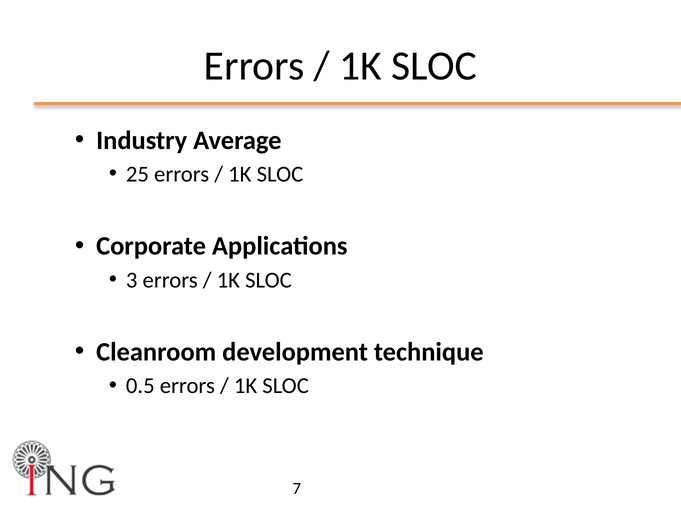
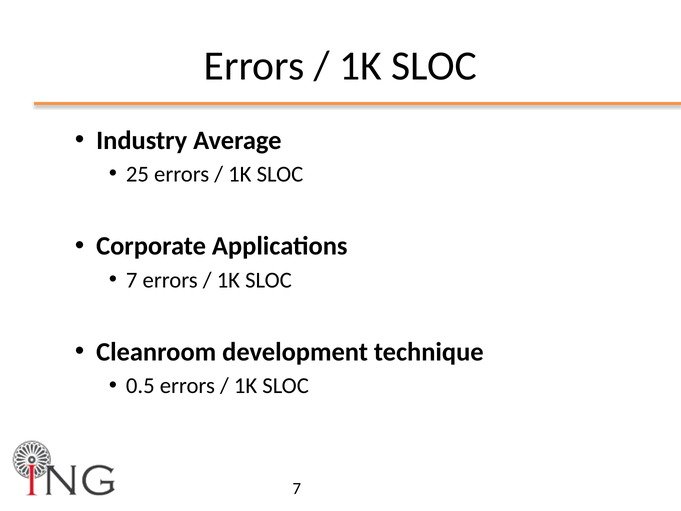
3: 3 -> 7 (132, 280)
